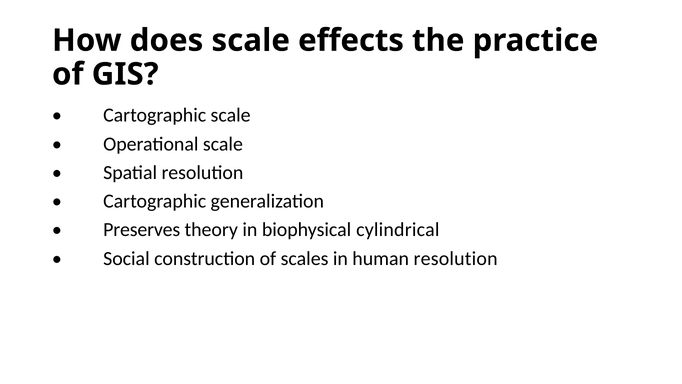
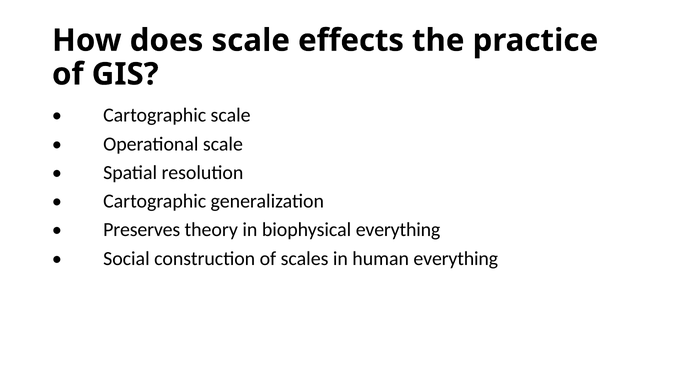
biophysical cylindrical: cylindrical -> everything (398, 230)
human resolution: resolution -> everything (456, 258)
